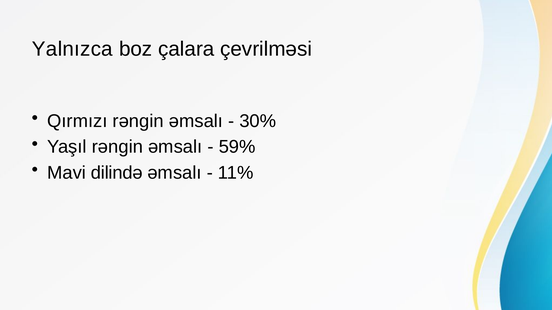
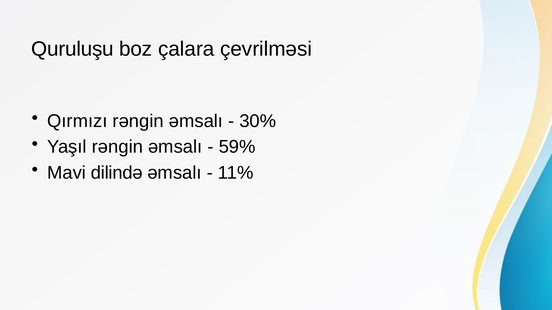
Yalnızca: Yalnızca -> Quruluşu (73, 49)
